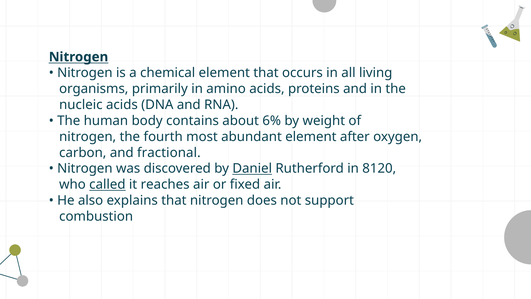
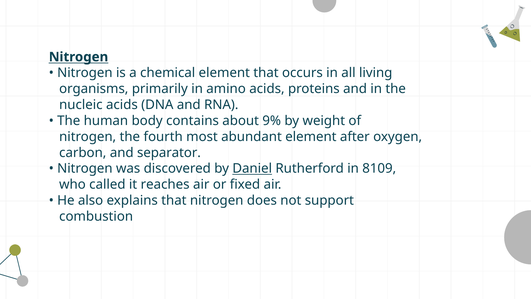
6%: 6% -> 9% (272, 121)
fractional: fractional -> separator (169, 152)
8120: 8120 -> 8109 (379, 168)
called underline: present -> none (107, 184)
